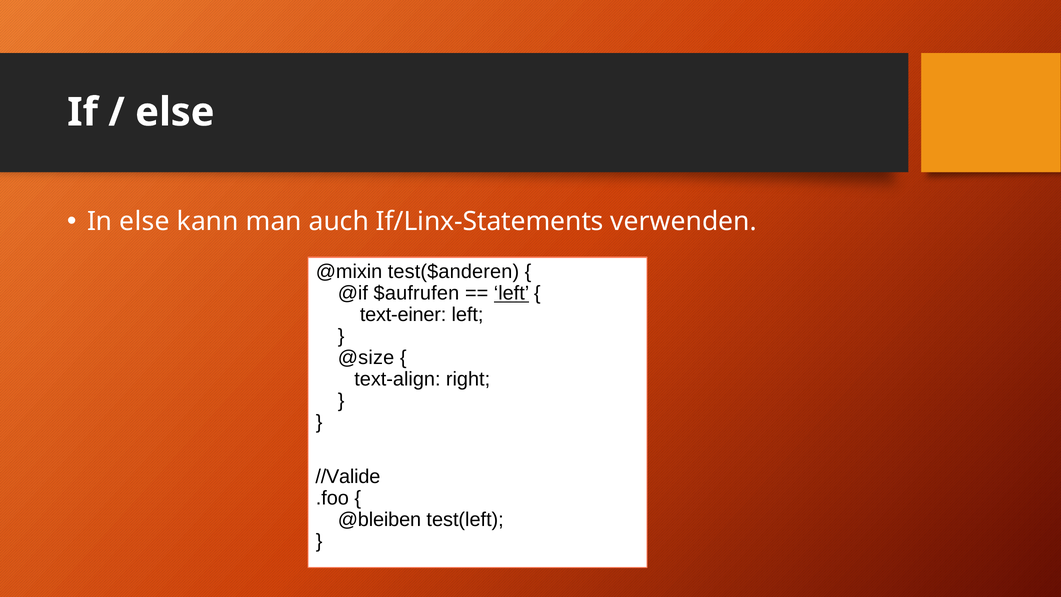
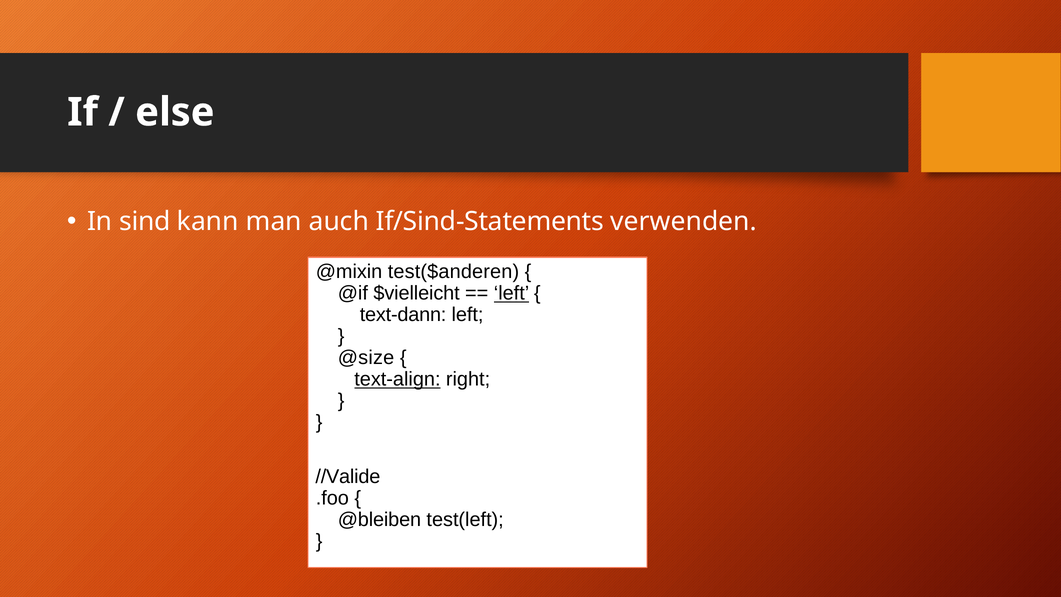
In else: else -> sind (145, 222)
If/Linx-Statements: If/Linx-Statements -> If/Sind-Statements (490, 222)
$aufrufen: $aufrufen -> $vielleicht (417, 293)
text-einer: text-einer -> text-dann (403, 315)
text-align underline: none -> present (397, 379)
